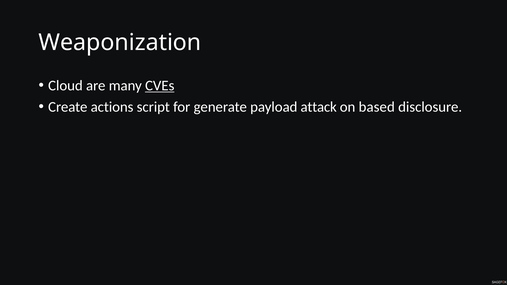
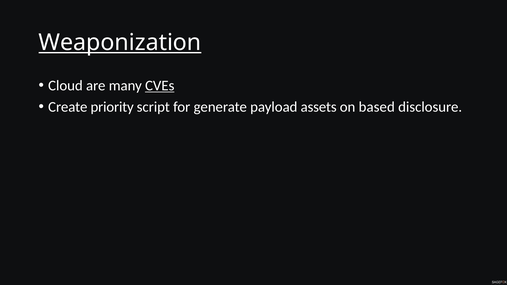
Weaponization underline: none -> present (120, 43)
actions: actions -> priority (112, 107)
attack: attack -> assets (319, 107)
